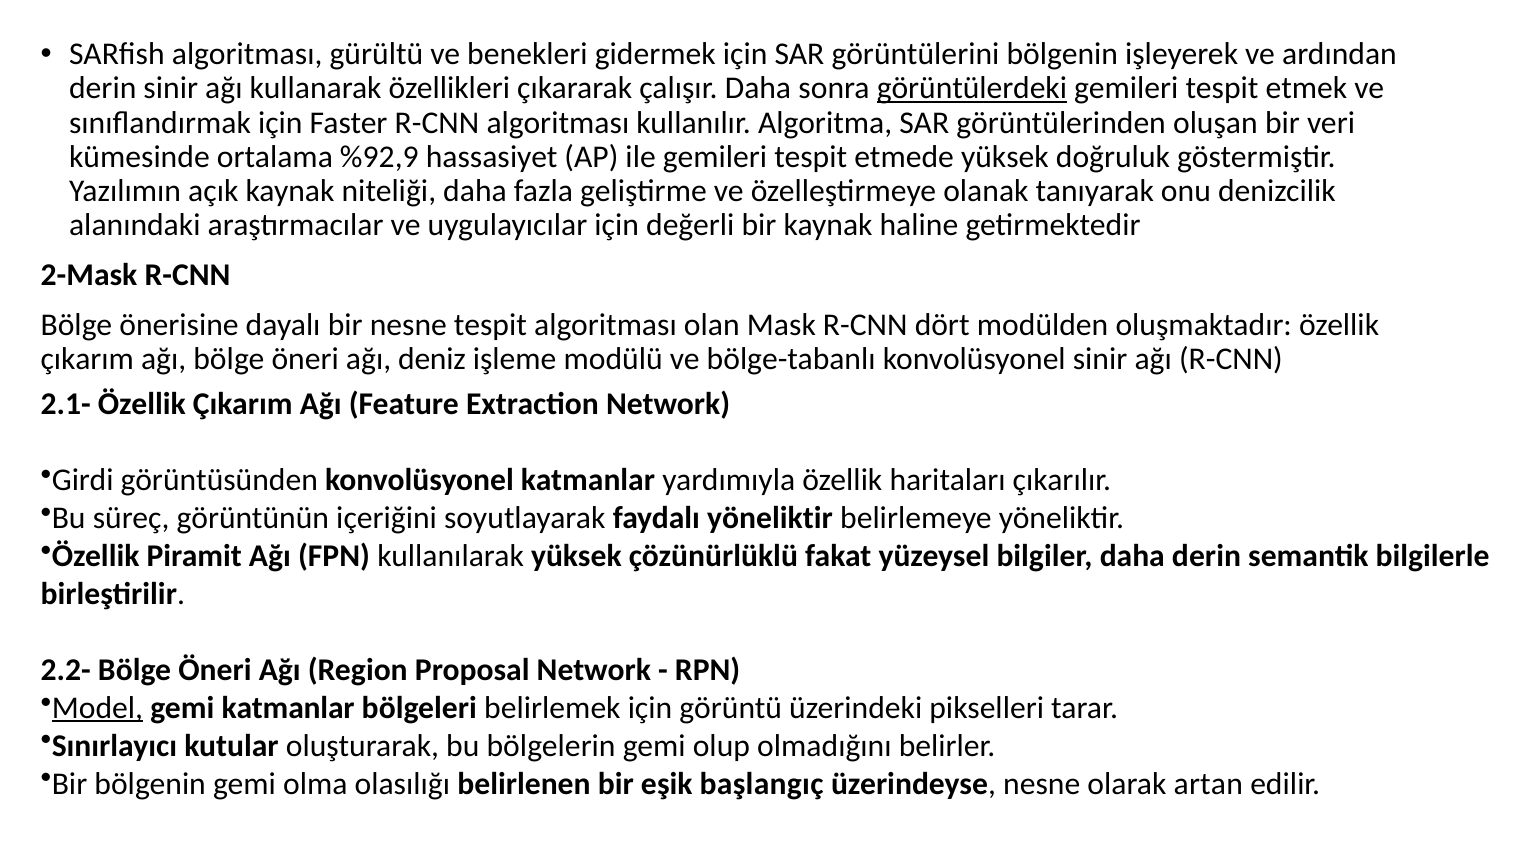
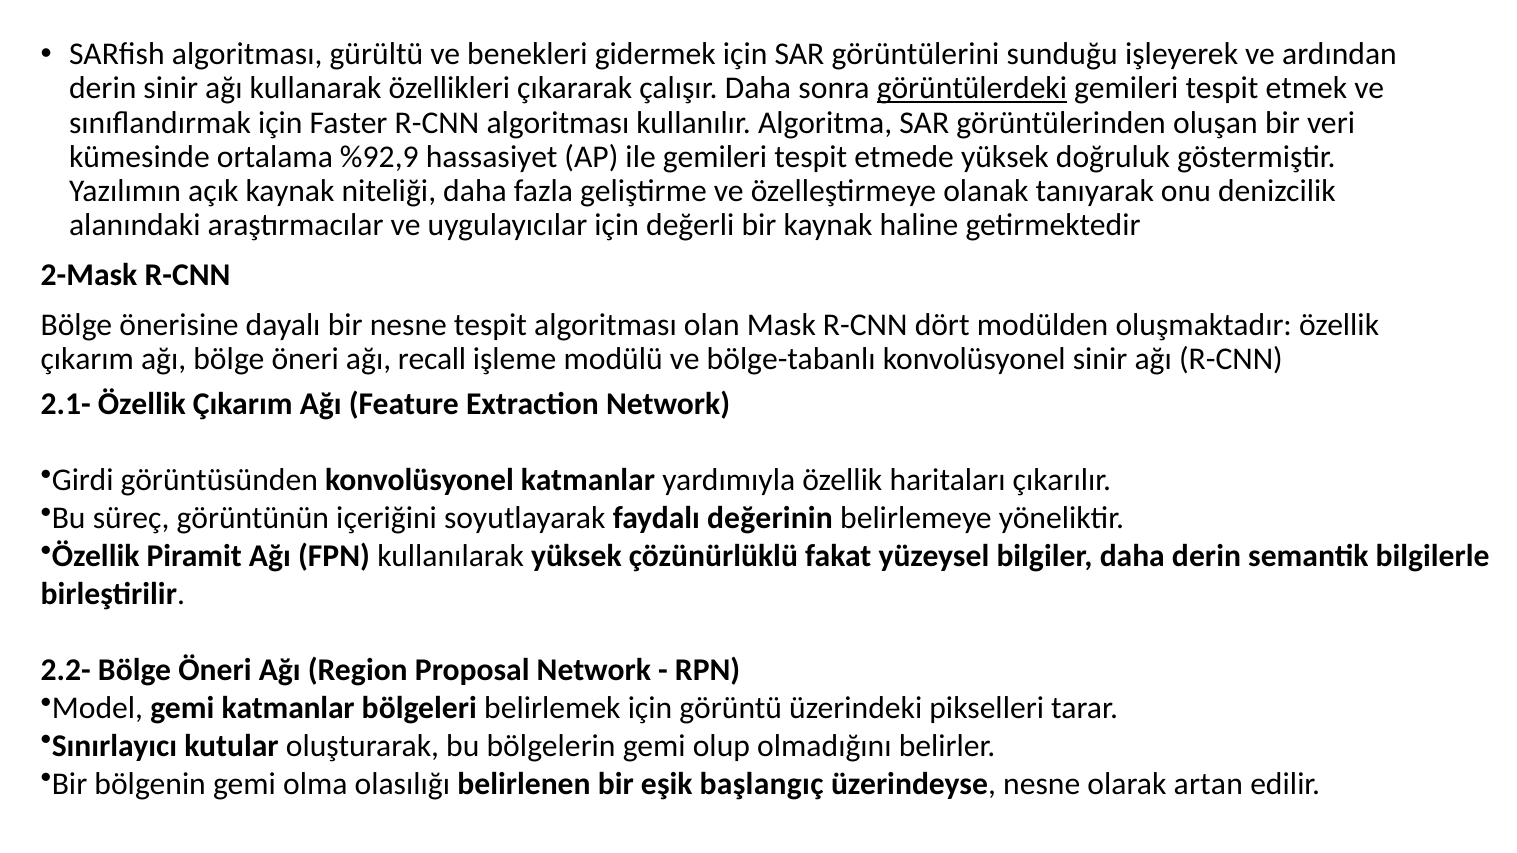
görüntülerini bölgenin: bölgenin -> sunduğu (1062, 54)
deniz: deniz -> recall (432, 359)
faydalı yöneliktir: yöneliktir -> değerinin (770, 518)
Model underline: present -> none (97, 708)
